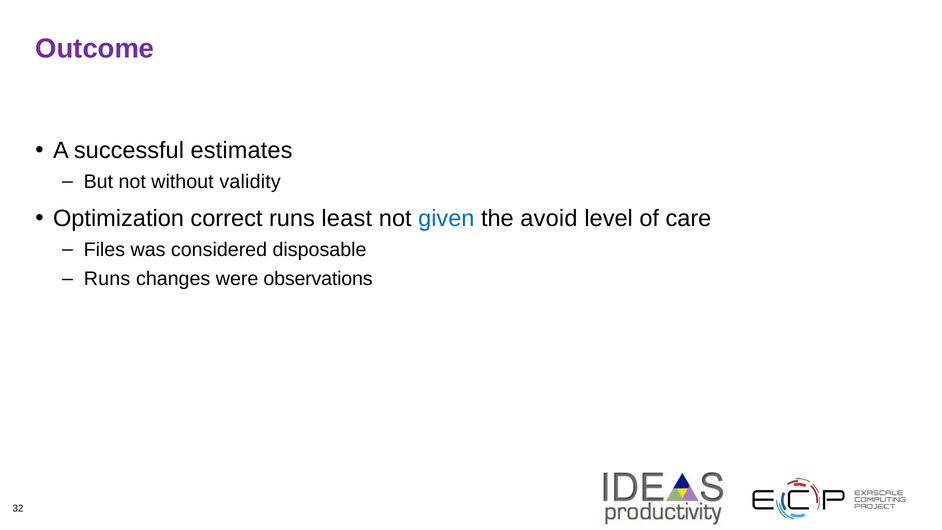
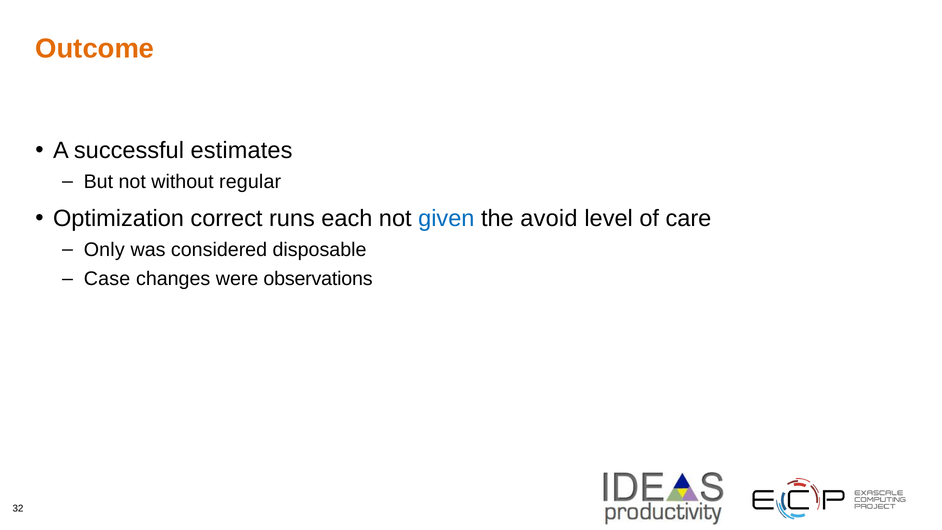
Outcome colour: purple -> orange (95, 49)
validity: validity -> regular (250, 182)
least: least -> each (347, 219)
Files: Files -> Only (104, 250)
Runs: Runs -> Case (107, 279)
